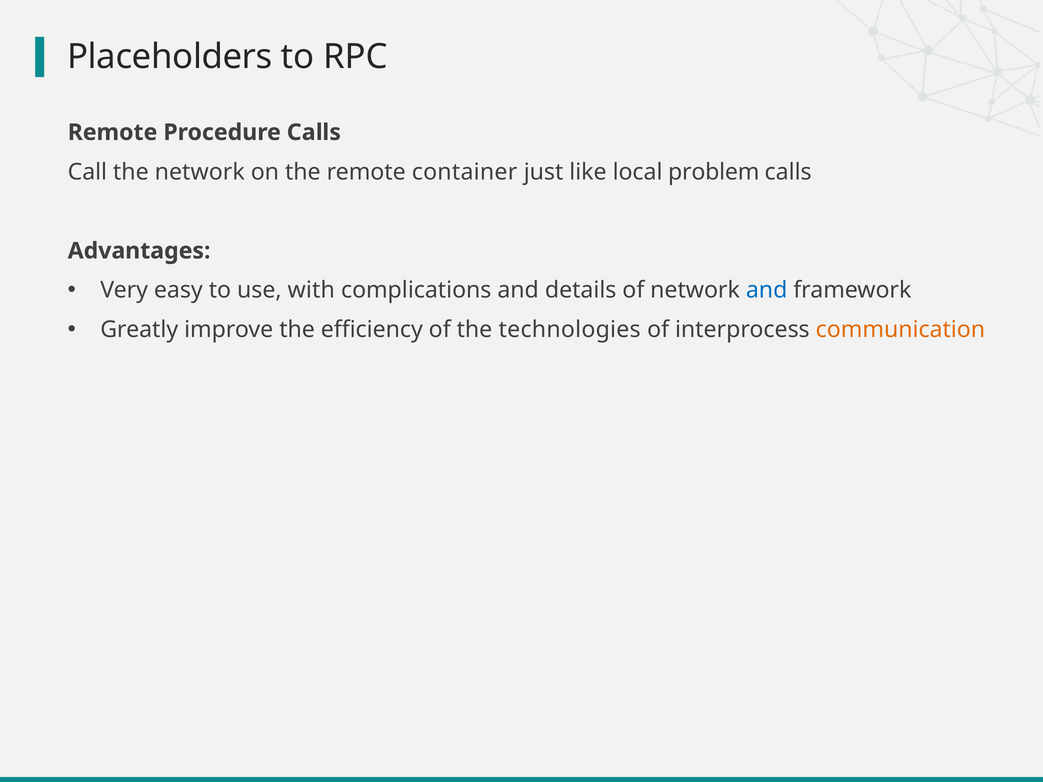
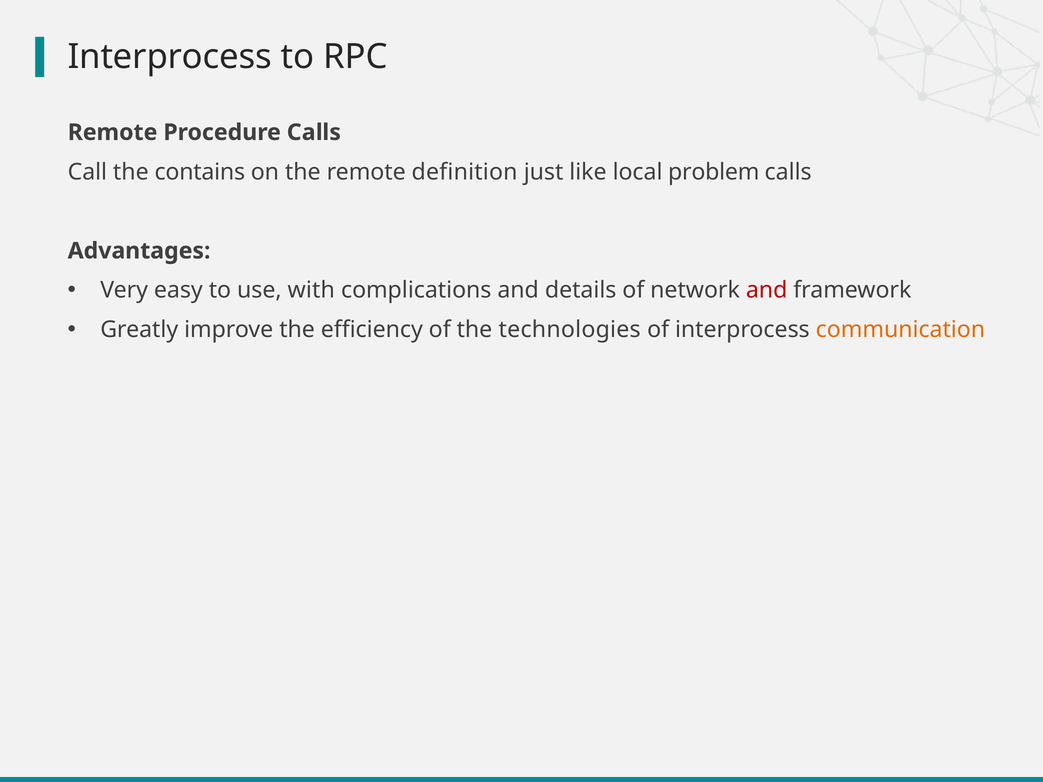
Placeholders: Placeholders -> Interprocess (170, 57)
the network: network -> contains (200, 172)
container: container -> definition (465, 172)
and colour: blue -> red (767, 290)
